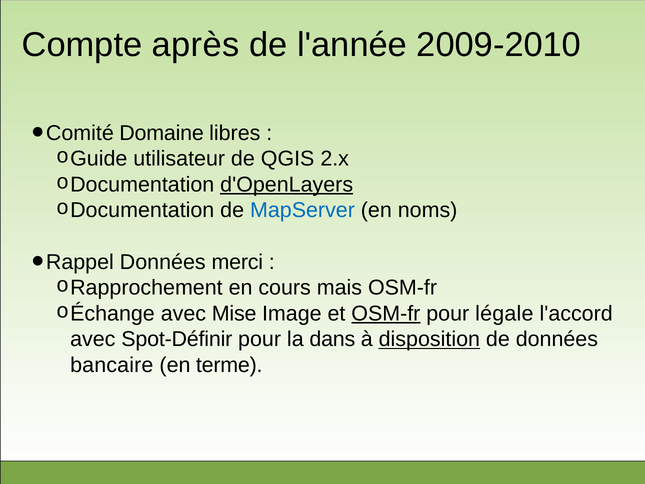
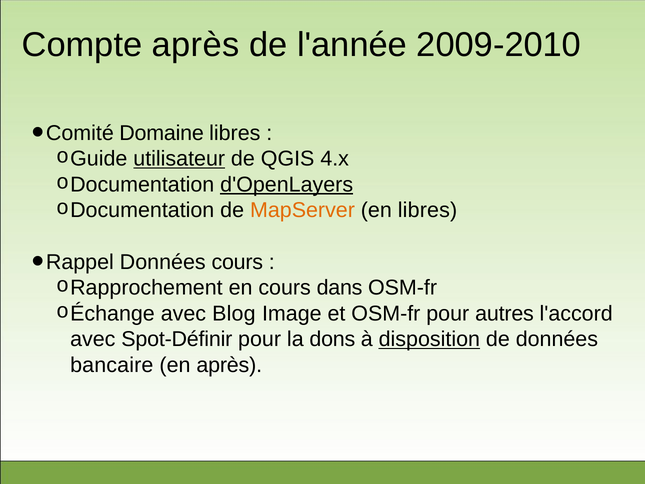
utilisateur underline: none -> present (179, 159)
2.x: 2.x -> 4.x (335, 159)
MapServer colour: blue -> orange (302, 210)
en noms: noms -> libres (427, 210)
Données merci: merci -> cours (237, 262)
mais: mais -> dans (340, 288)
Mise: Mise -> Blog (234, 313)
OSM-fr underline: present -> none (386, 313)
légale: légale -> autres (505, 313)
dans: dans -> dons (332, 339)
en terme: terme -> après (229, 365)
